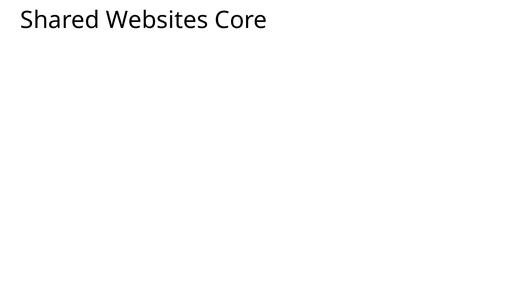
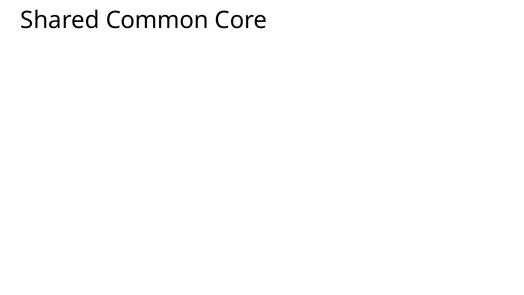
Shared Websites: Websites -> Common (157, 20)
